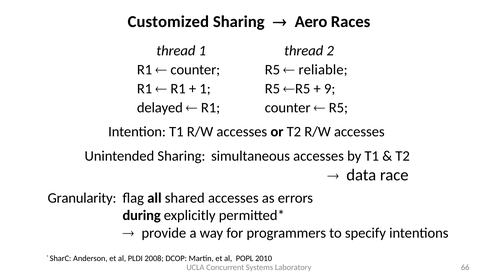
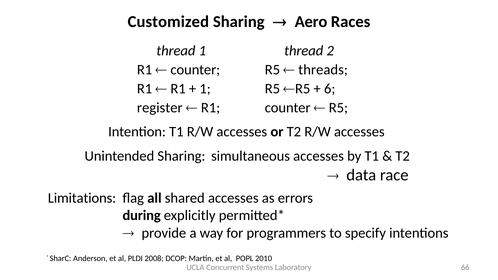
reliable: reliable -> threads (323, 70)
9: 9 -> 6 (330, 89)
delayed: delayed -> register (160, 108)
Granularity: Granularity -> Limitations (82, 198)
